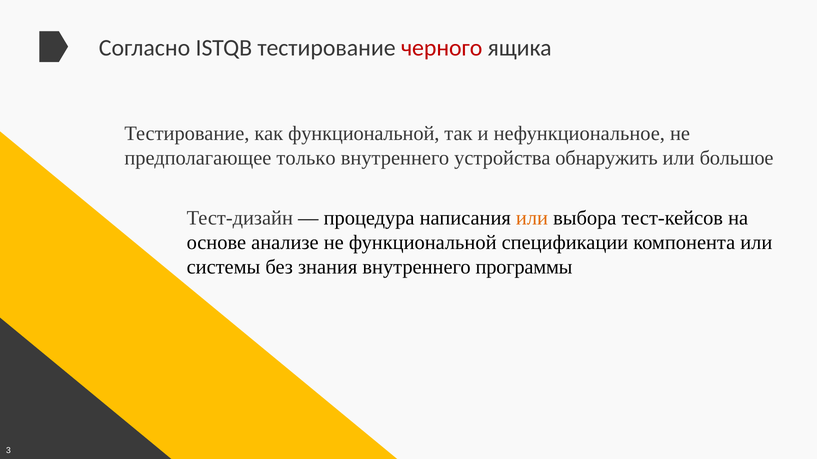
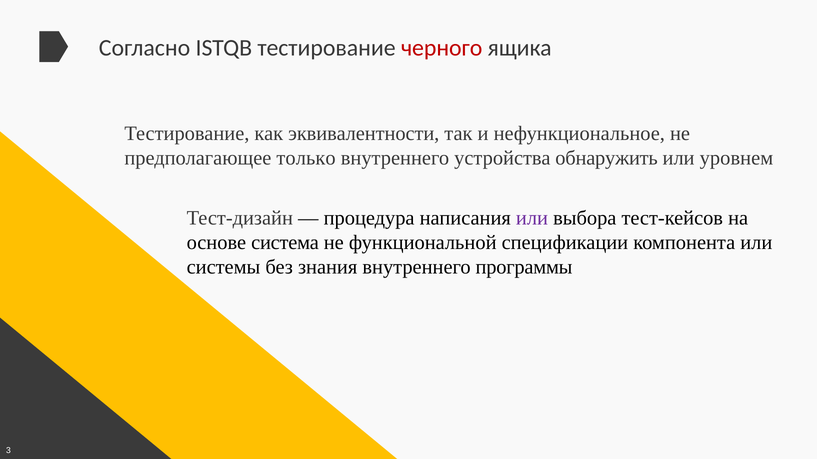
как функциональной: функциональной -> эквивалентности (364, 134)
большое: большое -> уровнем (736, 158)
или colour: orange -> purple (532, 219)
анализе: анализе -> система (285, 243)
